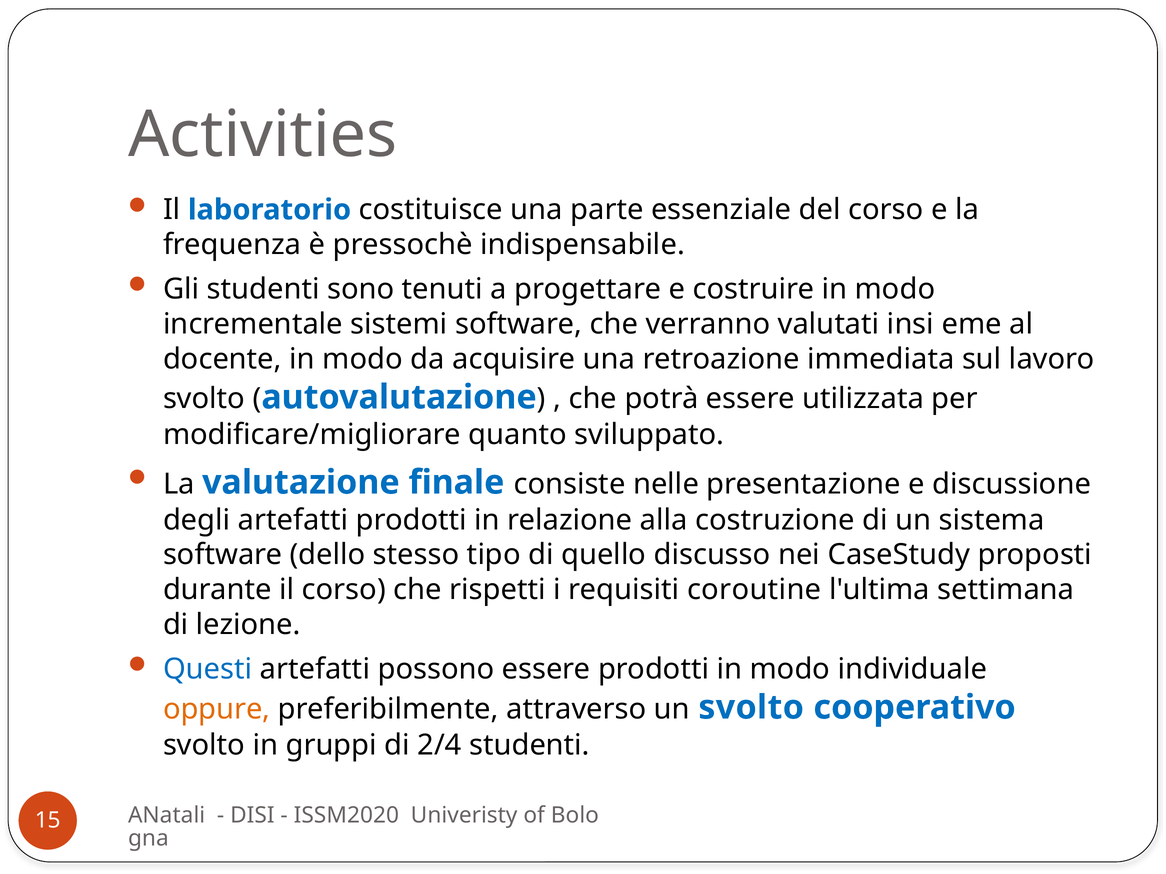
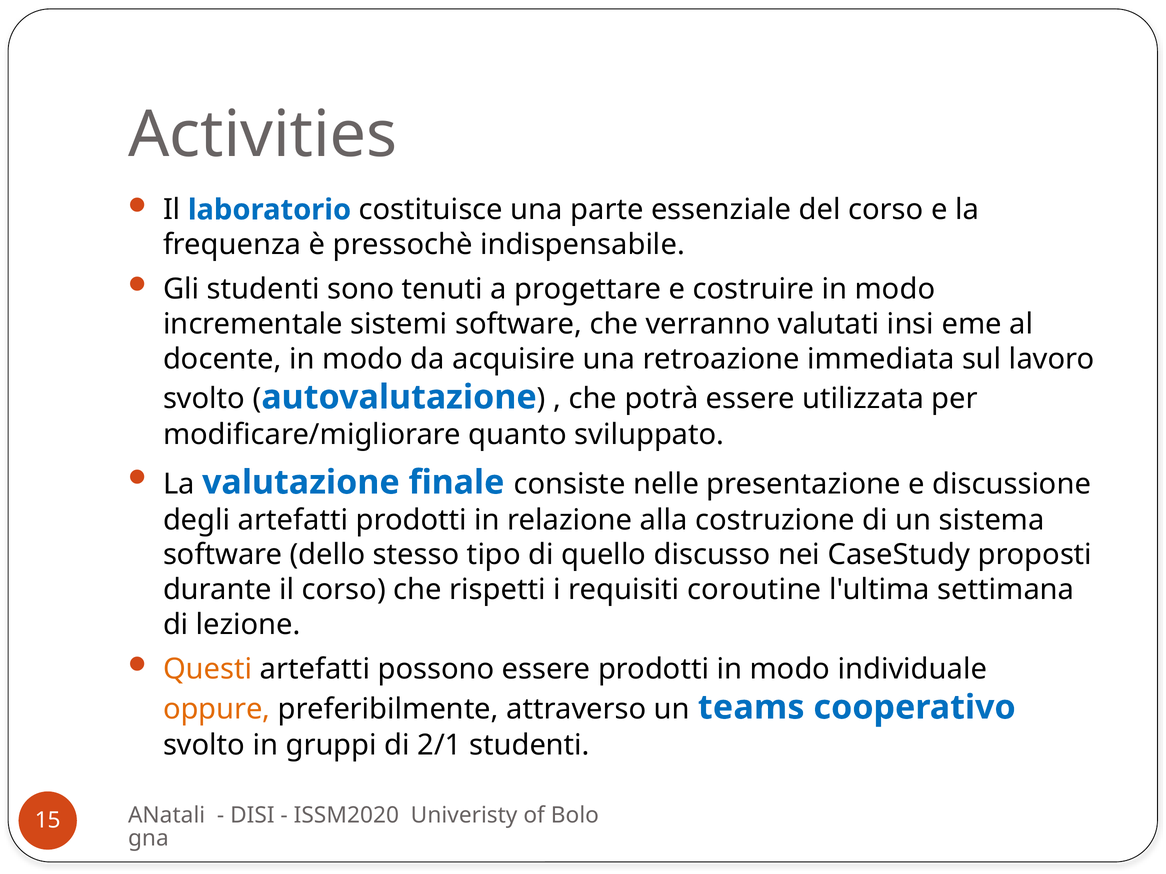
Questi colour: blue -> orange (208, 670)
un svolto: svolto -> teams (751, 708)
2/4: 2/4 -> 2/1 (440, 745)
